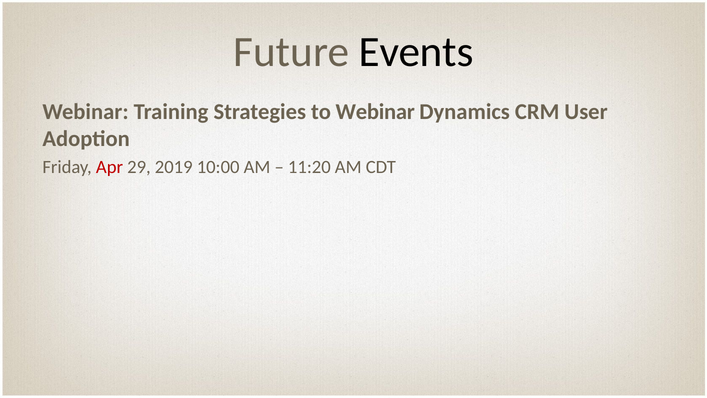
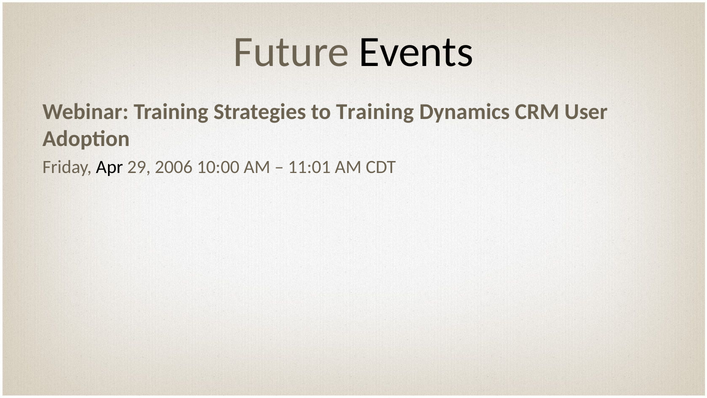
to Webinar: Webinar -> Training (375, 112)
Apr colour: red -> black (110, 167)
2019: 2019 -> 2006 (174, 167)
11:20: 11:20 -> 11:01 (309, 167)
